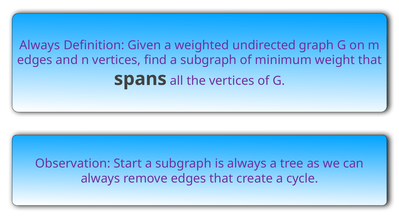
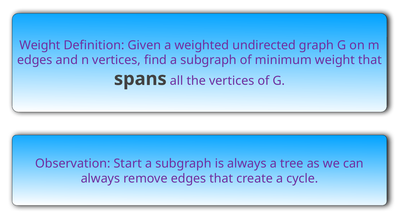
Always: Always -> Weight (40, 45)
